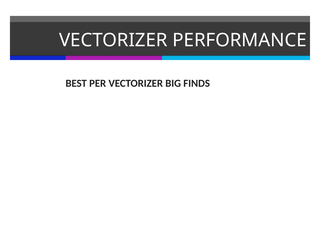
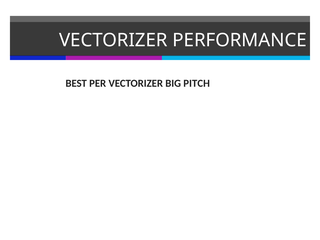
FINDS: FINDS -> PITCH (197, 83)
